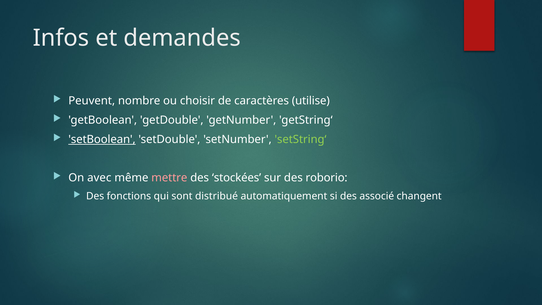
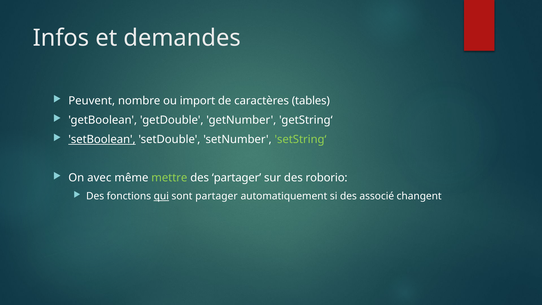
choisir: choisir -> import (198, 101)
utilise: utilise -> tables (311, 101)
mettre colour: pink -> light green (169, 178)
des stockées: stockées -> partager (237, 178)
qui underline: none -> present (161, 196)
sont distribué: distribué -> partager (216, 196)
